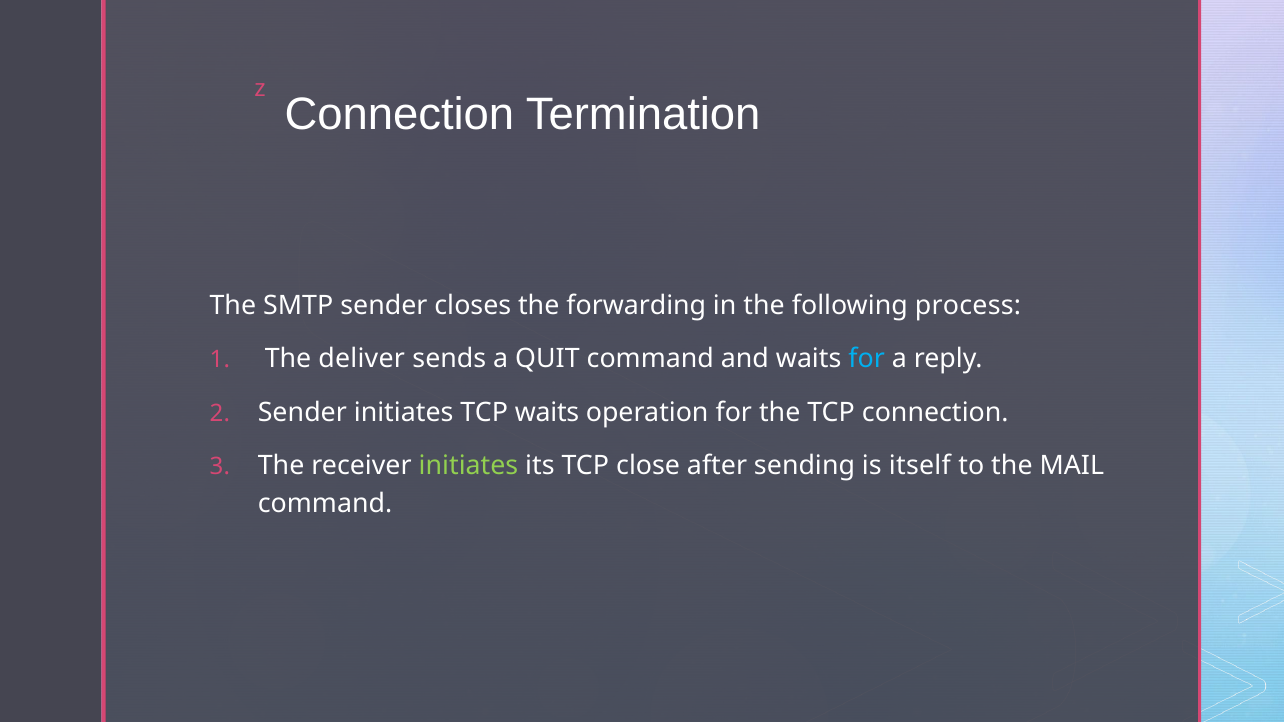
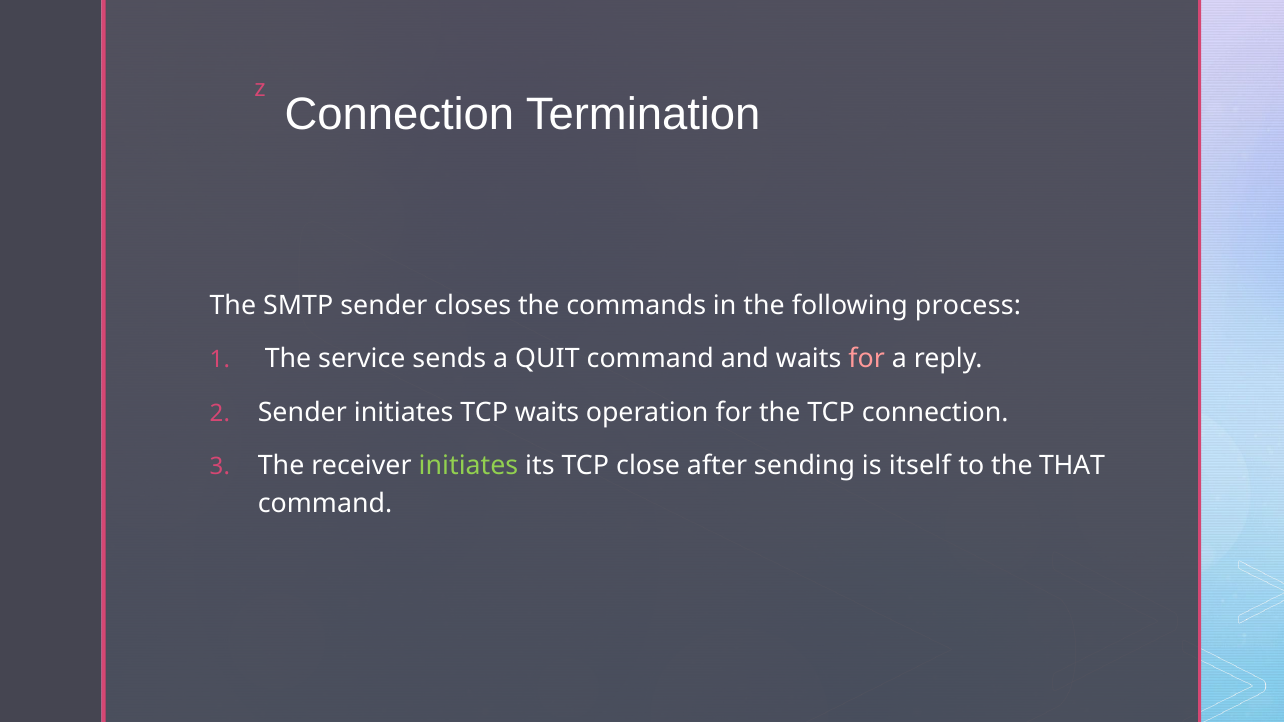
forwarding: forwarding -> commands (636, 306)
deliver: deliver -> service (362, 359)
for colour: light blue -> pink (867, 359)
MAIL: MAIL -> THAT (1072, 466)
